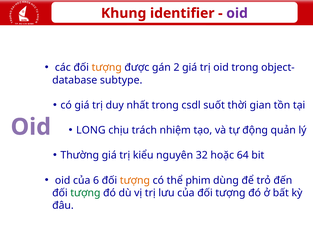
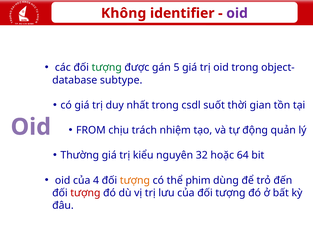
Khung: Khung -> Không (124, 13)
tượng colour: orange -> green (107, 67)
2: 2 -> 5 (176, 67)
LONG: LONG -> FROM (91, 130)
6: 6 -> 4 (96, 180)
tượng colour: green -> red (85, 193)
